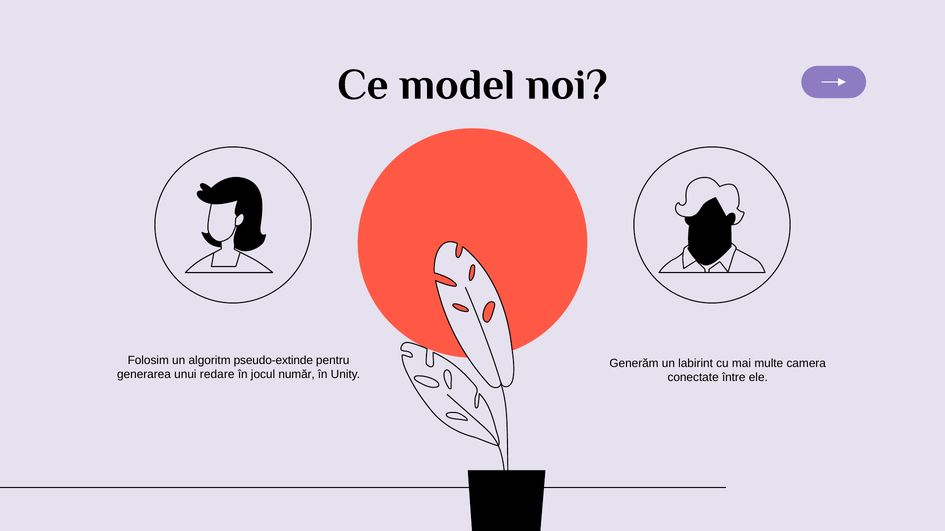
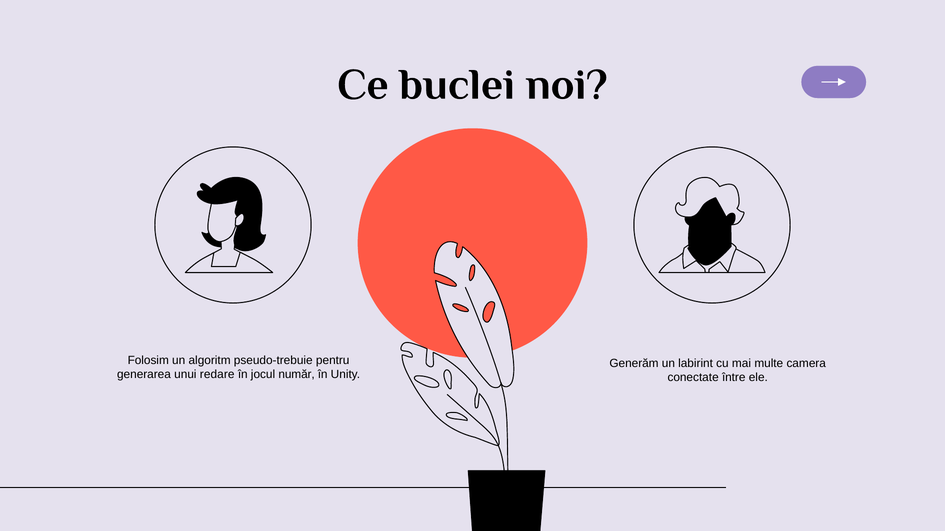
model: model -> buclei (457, 84)
pseudo-extinde: pseudo-extinde -> pseudo-trebuie (273, 361)
